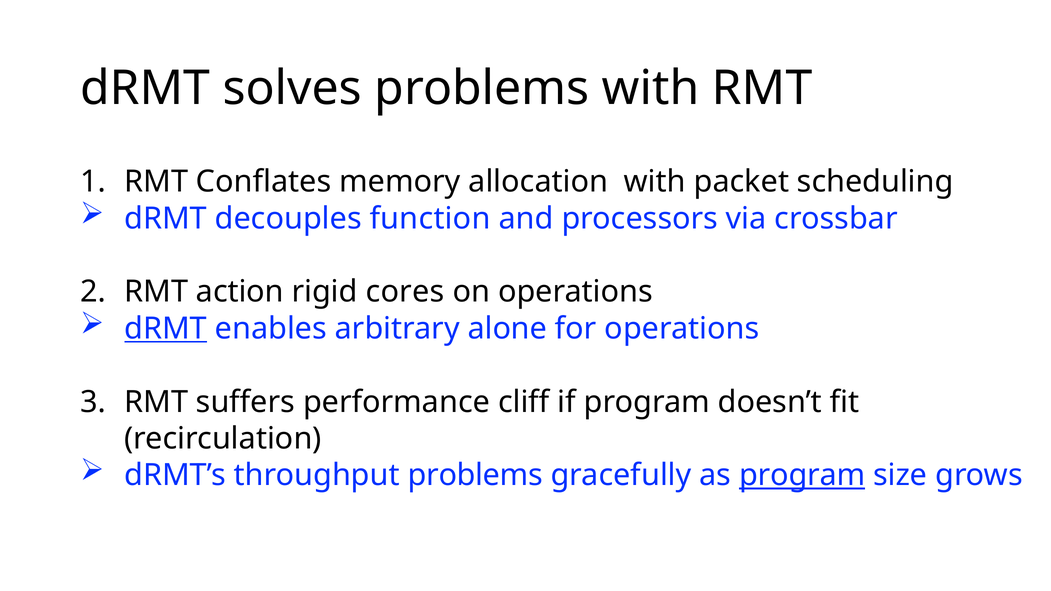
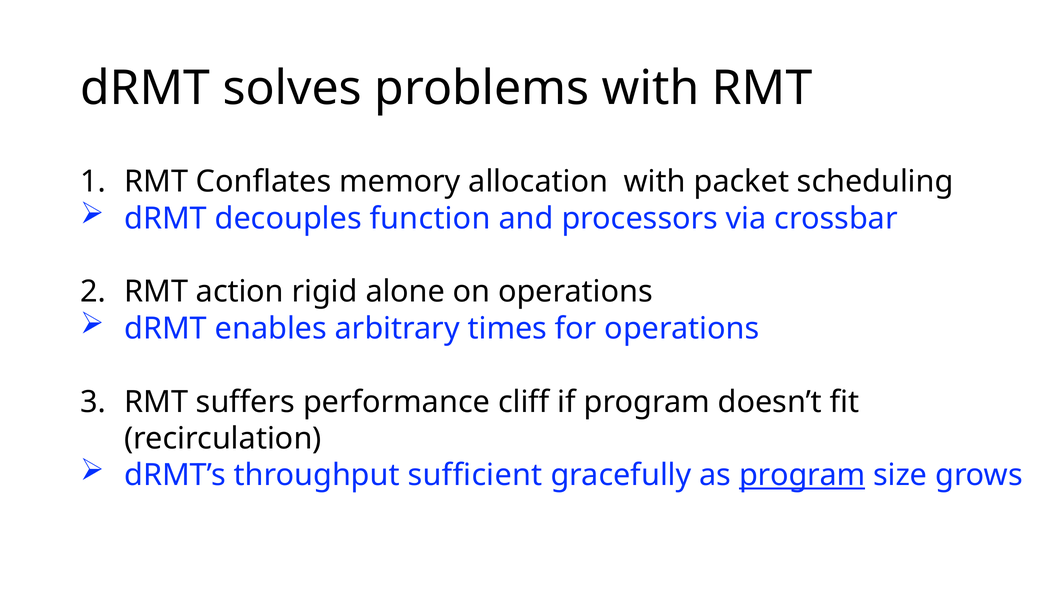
cores: cores -> alone (405, 292)
dRMT underline: present -> none (166, 329)
alone: alone -> times (507, 329)
throughput problems: problems -> sufficient (475, 475)
